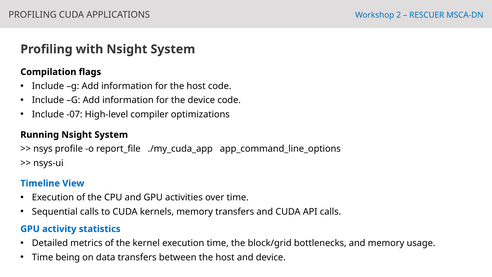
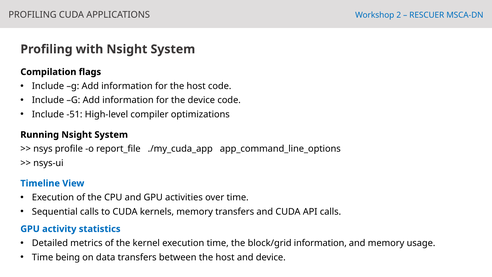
-07: -07 -> -51 (74, 114)
block/grid bottlenecks: bottlenecks -> information (320, 243)
